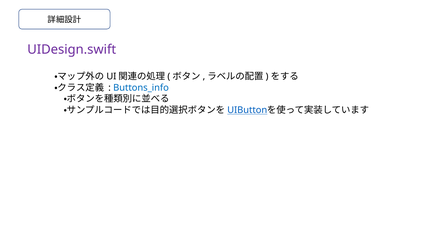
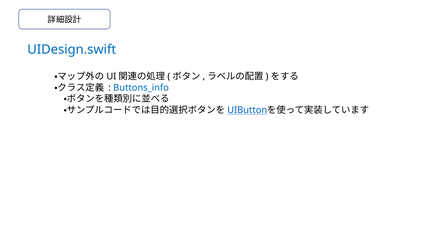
UIDesign.swift colour: purple -> blue (72, 50)
